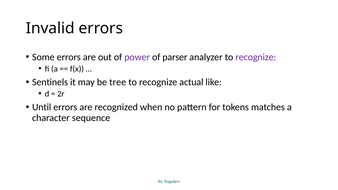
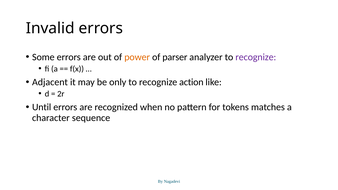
power colour: purple -> orange (137, 57)
Sentinels: Sentinels -> Adjacent (50, 82)
tree: tree -> only (118, 82)
actual: actual -> action (191, 82)
